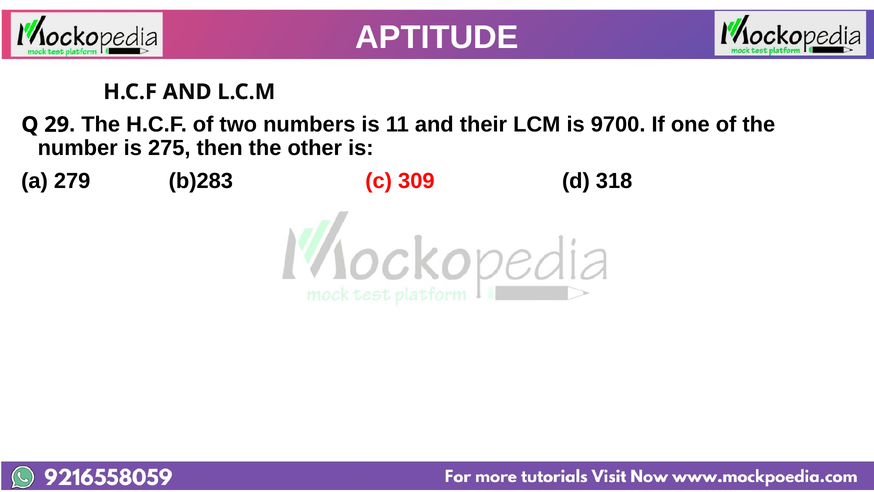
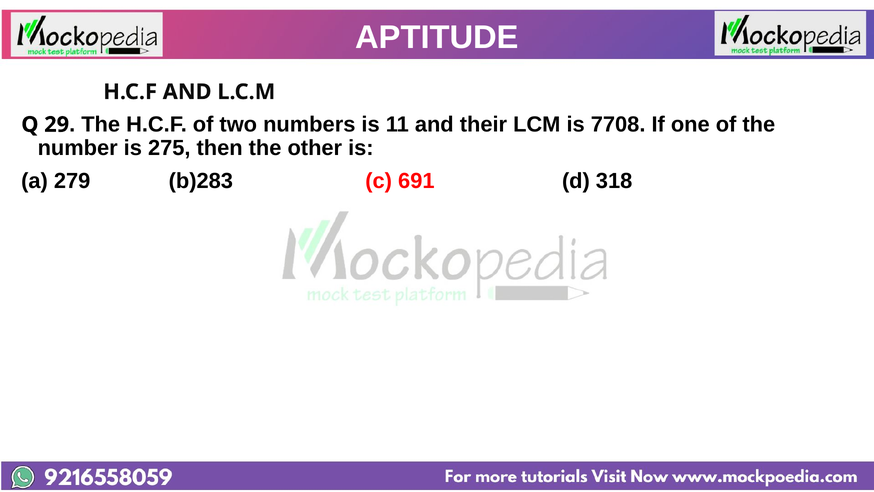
9700: 9700 -> 7708 (618, 125)
309: 309 -> 691 (416, 181)
